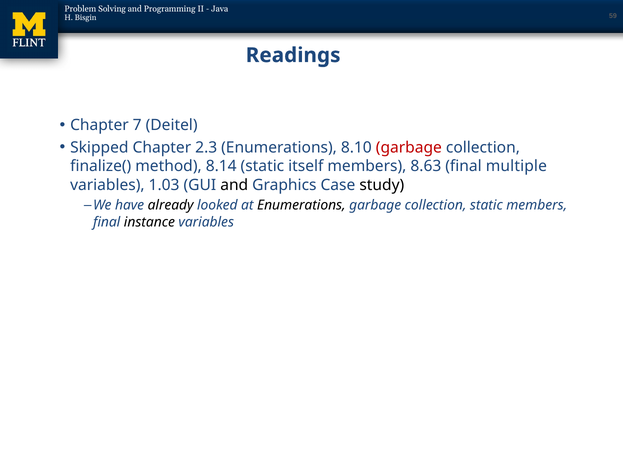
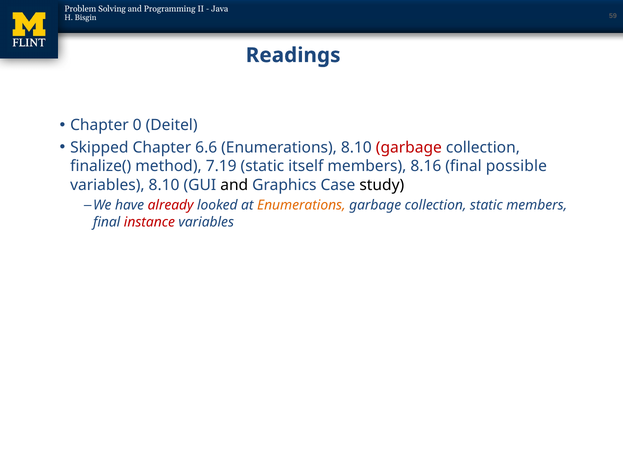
7: 7 -> 0 (137, 125)
2.3: 2.3 -> 6.6 (206, 148)
8.14: 8.14 -> 7.19 (221, 166)
8.63: 8.63 -> 8.16 (426, 166)
multiple: multiple -> possible (516, 166)
variables 1.03: 1.03 -> 8.10 (164, 185)
already colour: black -> red (171, 205)
Enumerations colour: black -> orange (301, 205)
instance colour: black -> red (149, 222)
